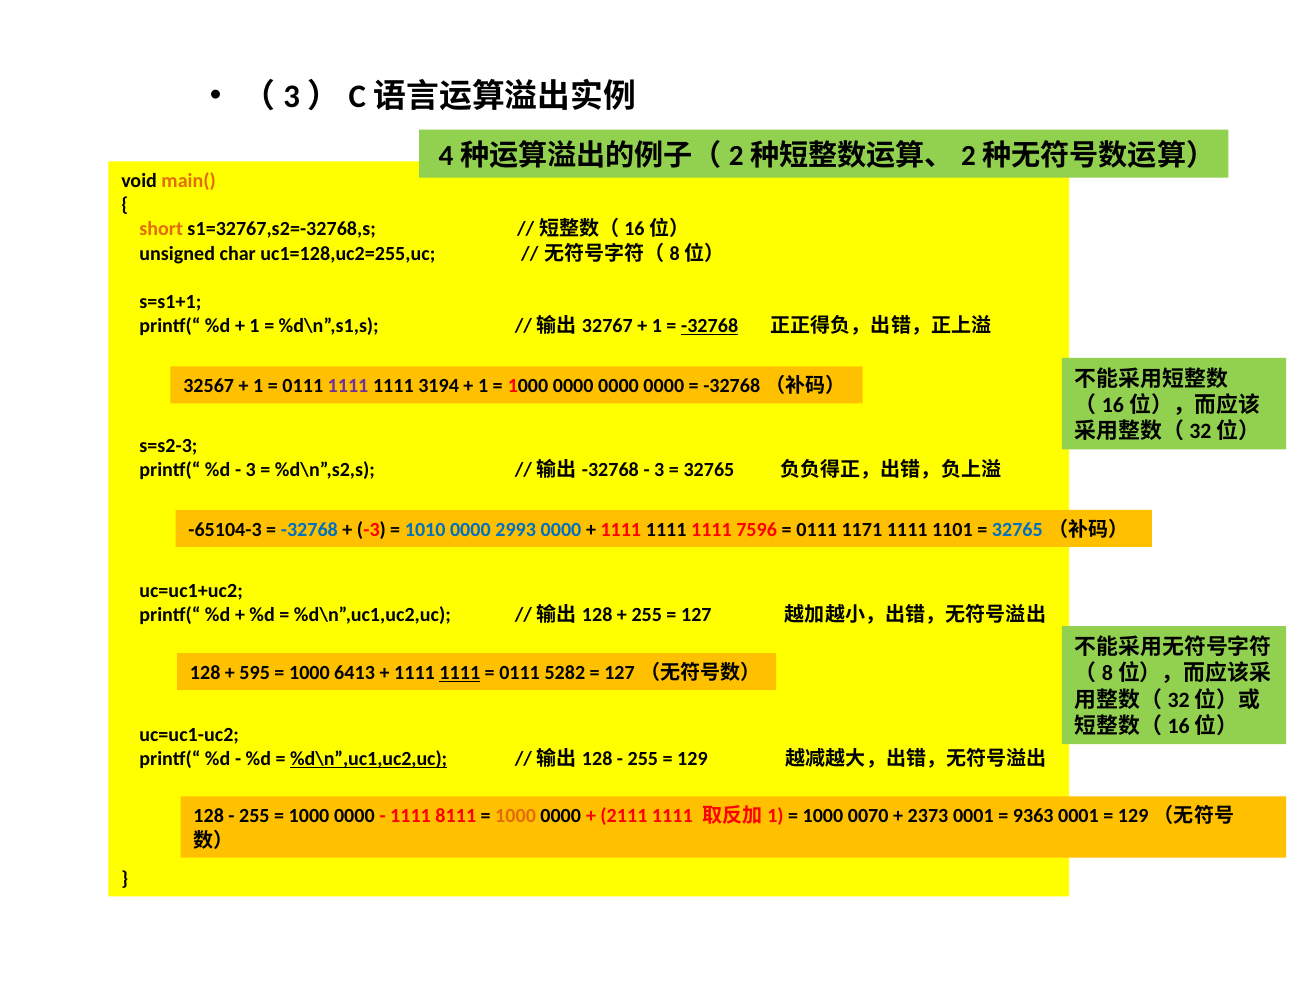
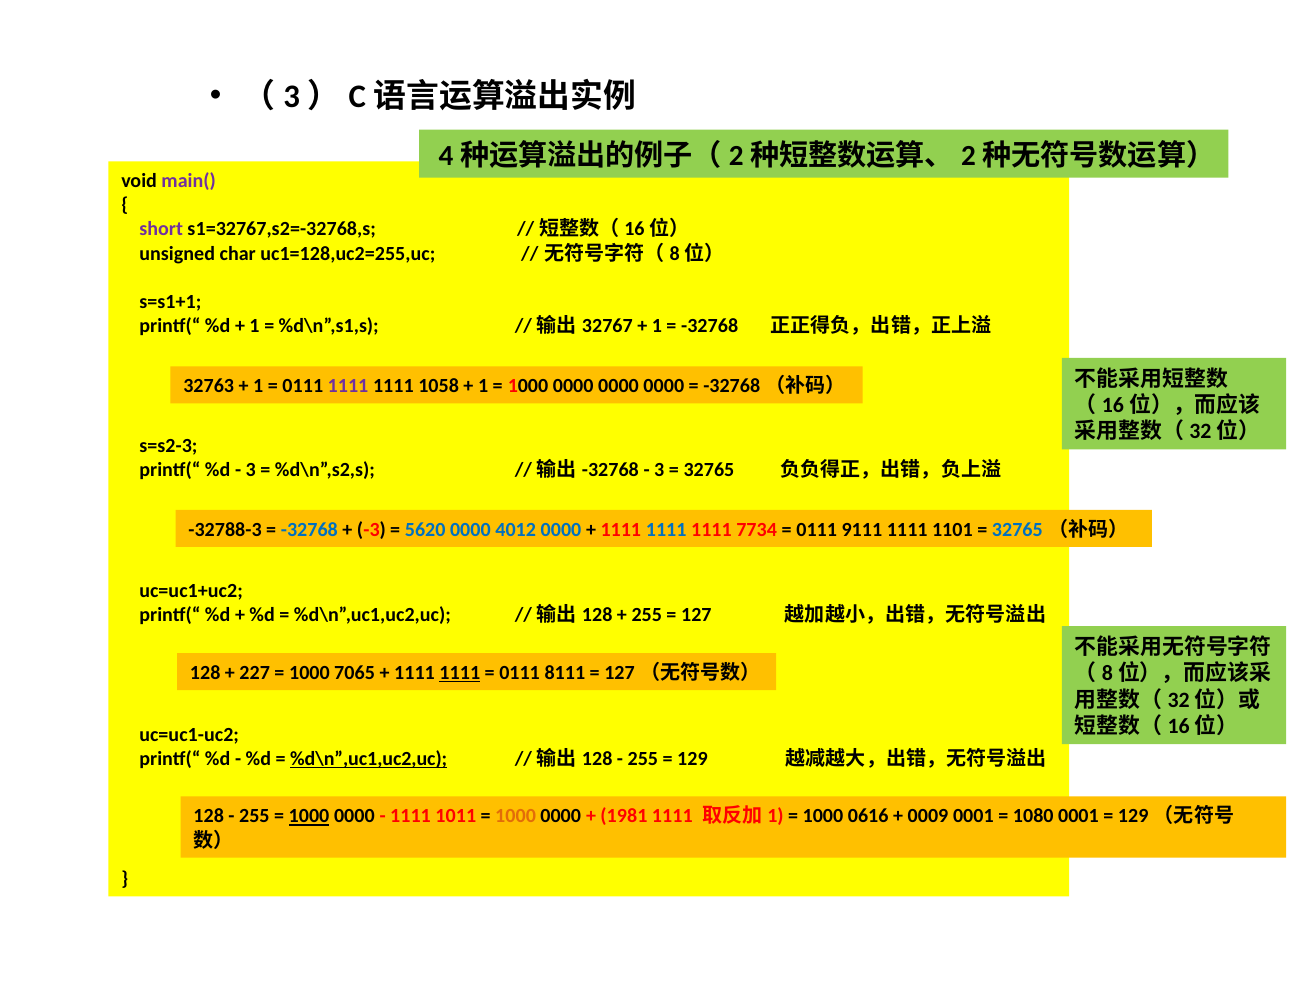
main( colour: orange -> purple (189, 181)
short colour: orange -> purple (161, 229)
-32768 underline: present -> none (710, 326)
32567: 32567 -> 32763 (209, 386)
3194: 3194 -> 1058 (439, 386)
-65104-3: -65104-3 -> -32788-3 (225, 530)
1010: 1010 -> 5620 (425, 530)
2993: 2993 -> 4012 (516, 530)
1111 colour: black -> blue (666, 530)
7596: 7596 -> 7734 (757, 530)
1171: 1171 -> 9111 (862, 530)
595: 595 -> 227 (255, 673)
6413: 6413 -> 7065 (355, 673)
5282: 5282 -> 8111 (565, 673)
1000 underline: none -> present (309, 816)
8111: 8111 -> 1011 (456, 816)
2111: 2111 -> 1981 (624, 816)
0070: 0070 -> 0616 (868, 816)
2373: 2373 -> 0009 (928, 816)
9363: 9363 -> 1080 (1033, 816)
